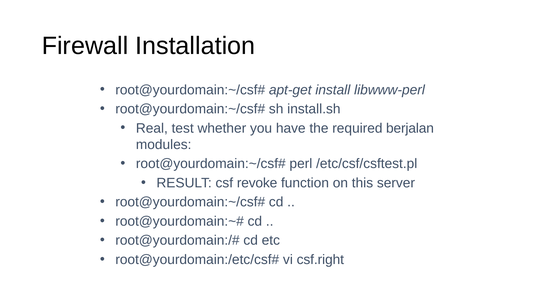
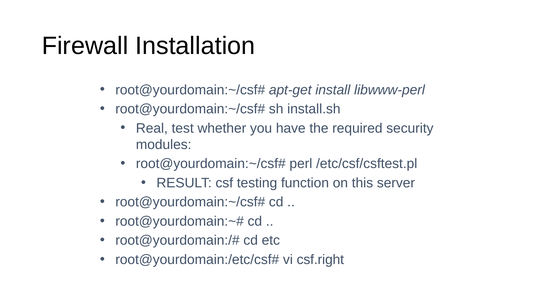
berjalan: berjalan -> security (410, 128)
revoke: revoke -> testing (257, 183)
